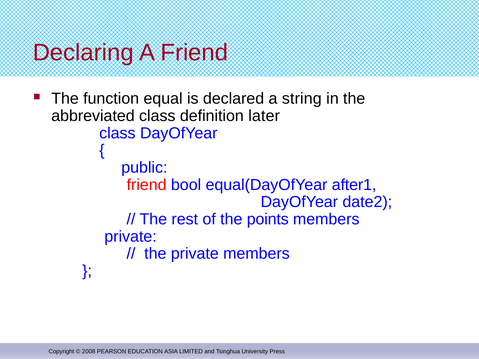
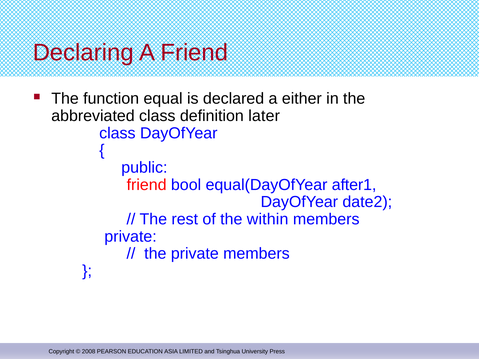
string: string -> either (302, 99)
points: points -> within (268, 219)
